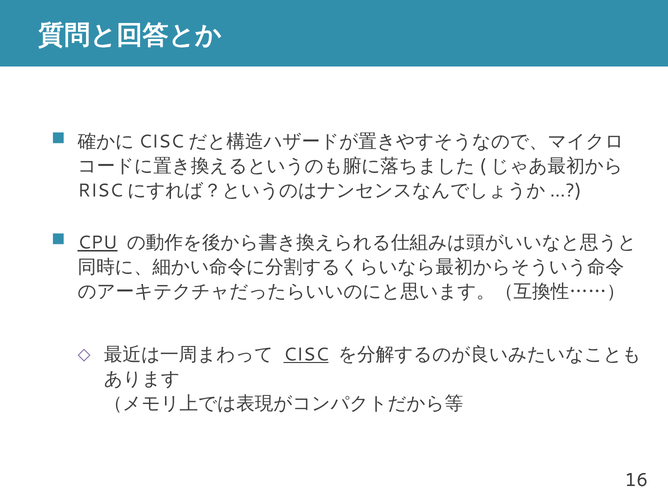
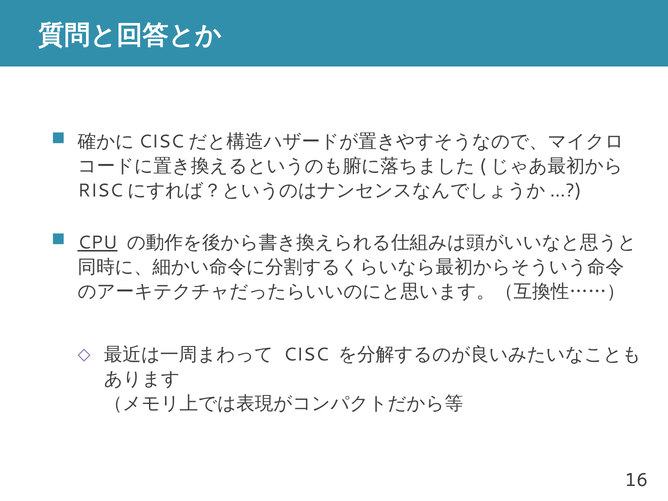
CISC underline: present -> none (306, 355)
